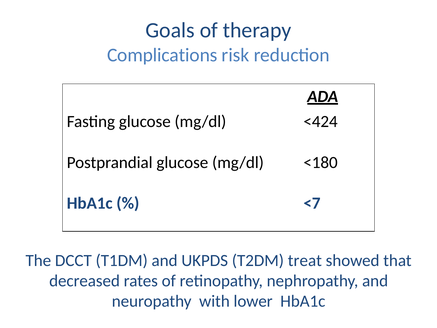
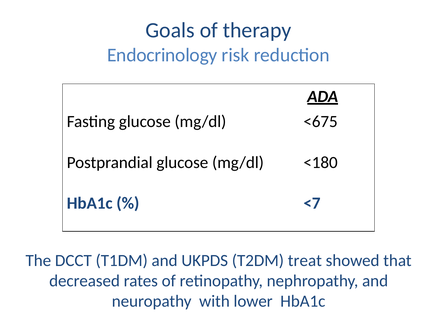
Complications: Complications -> Endocrinology (162, 55)
<424: <424 -> <675 (321, 122)
